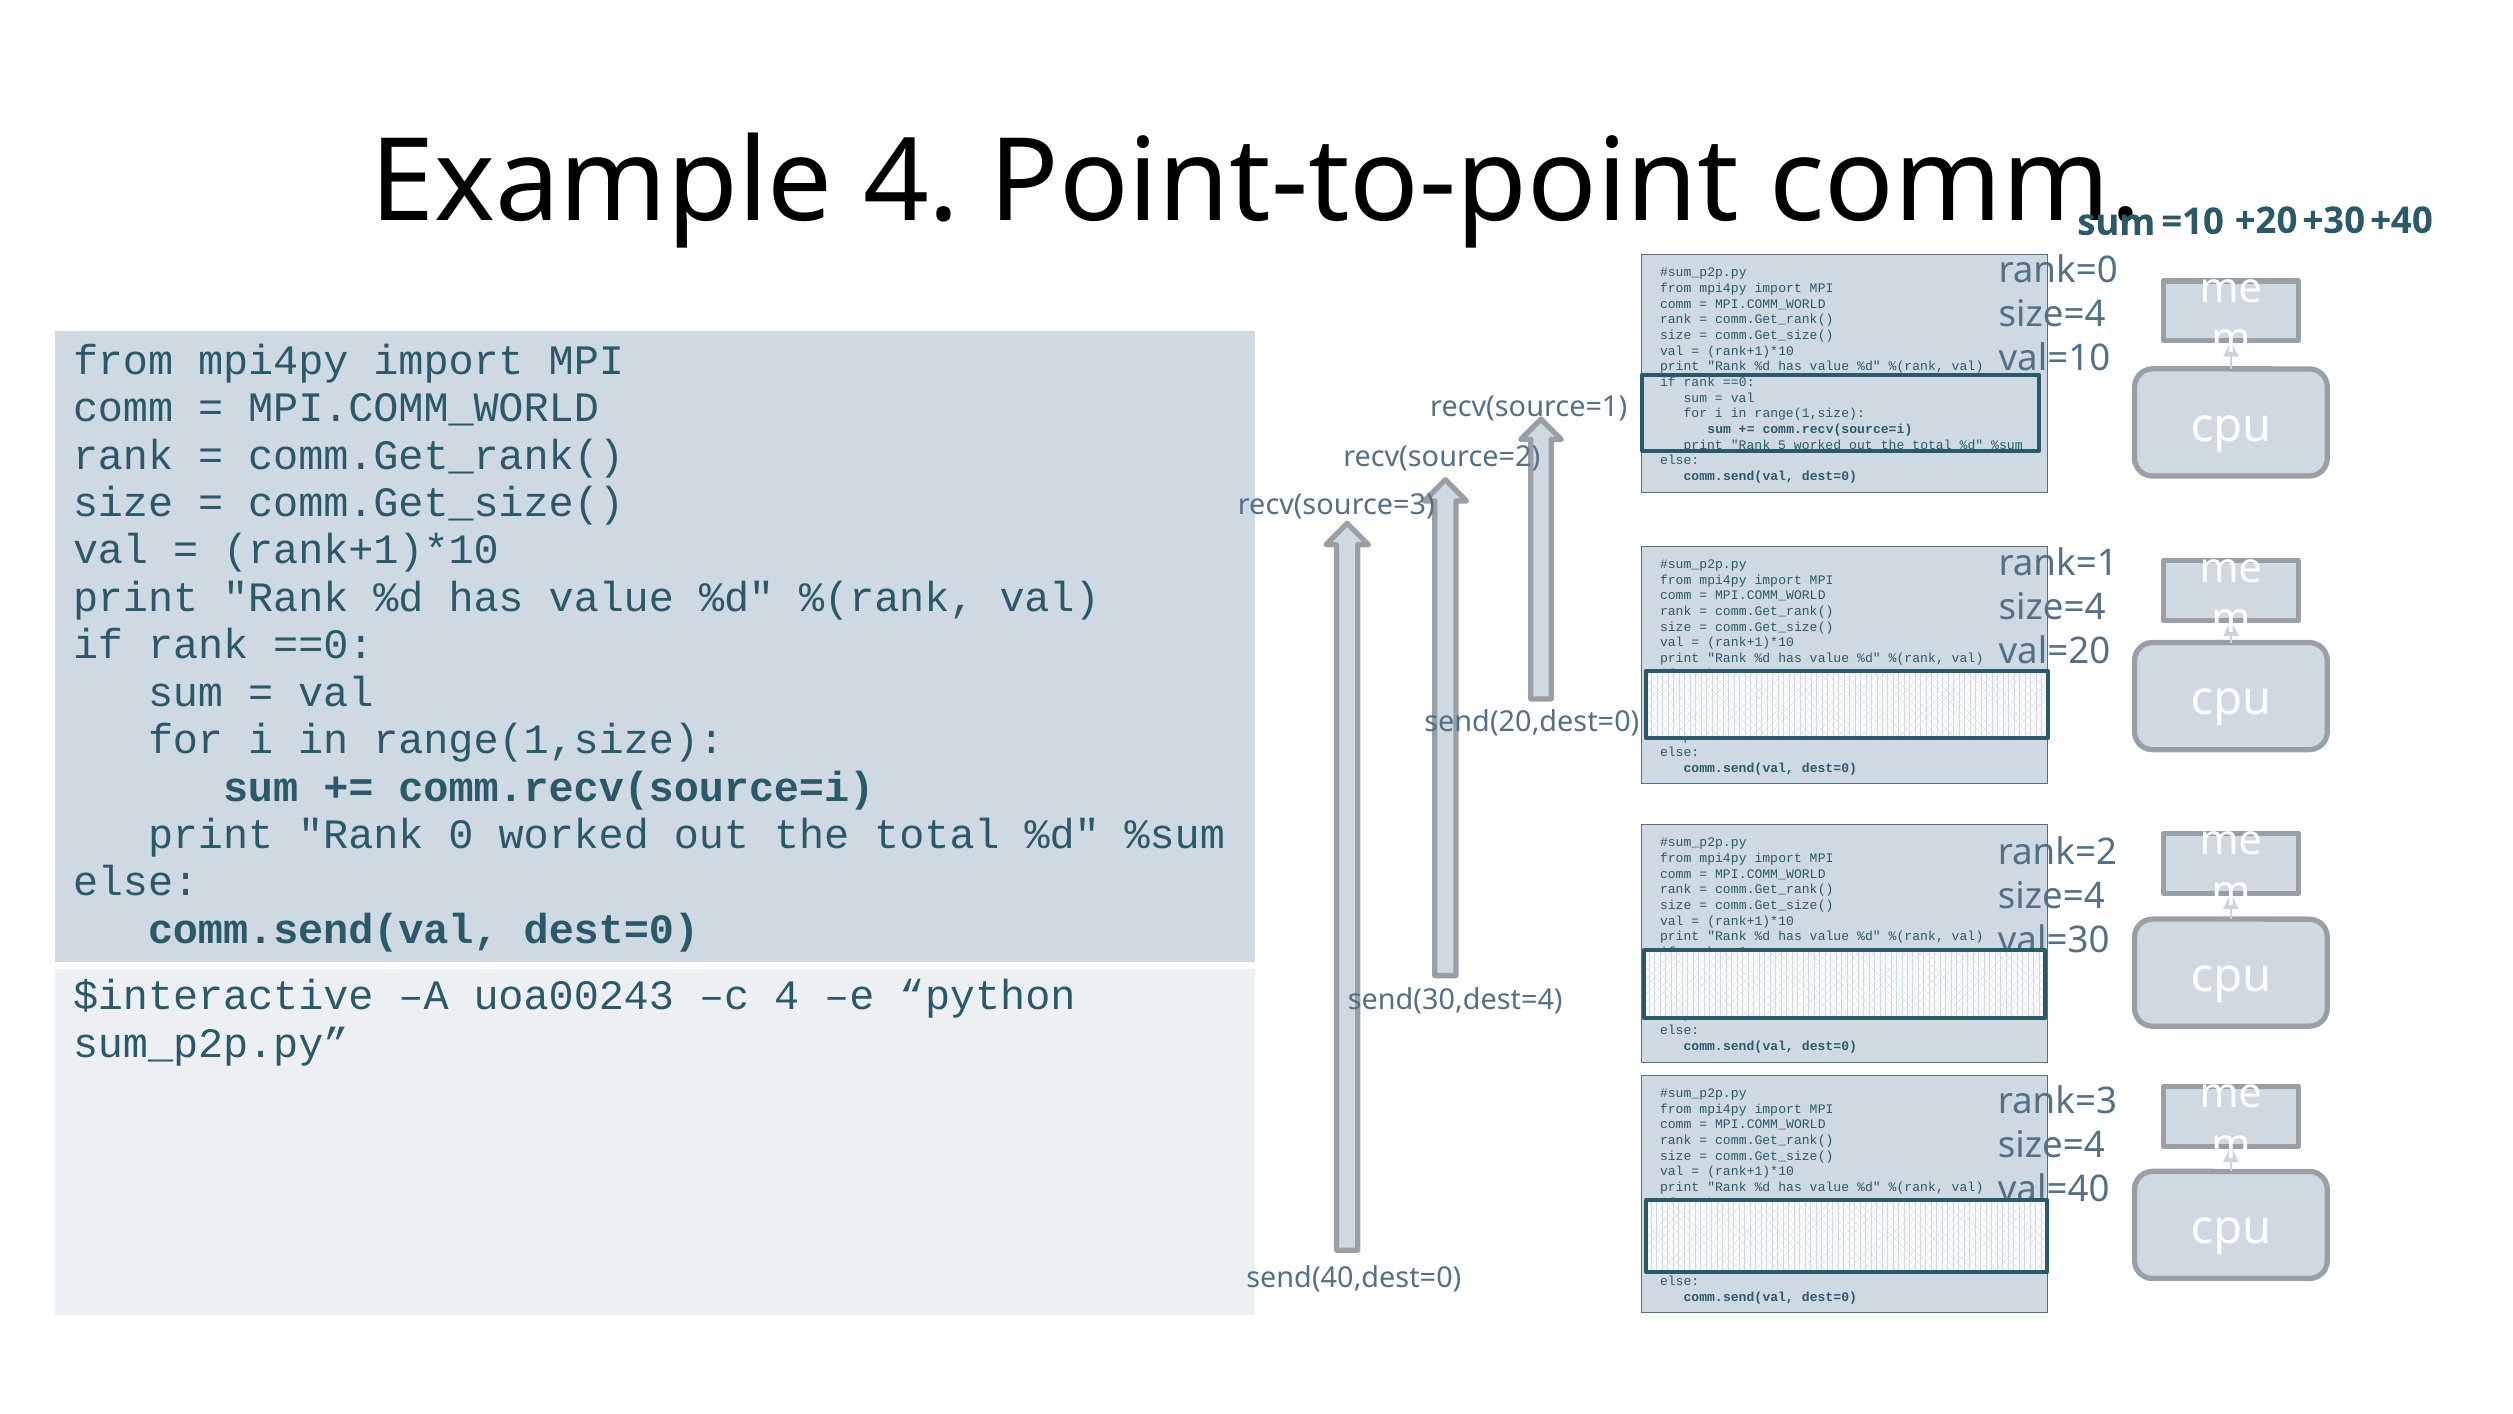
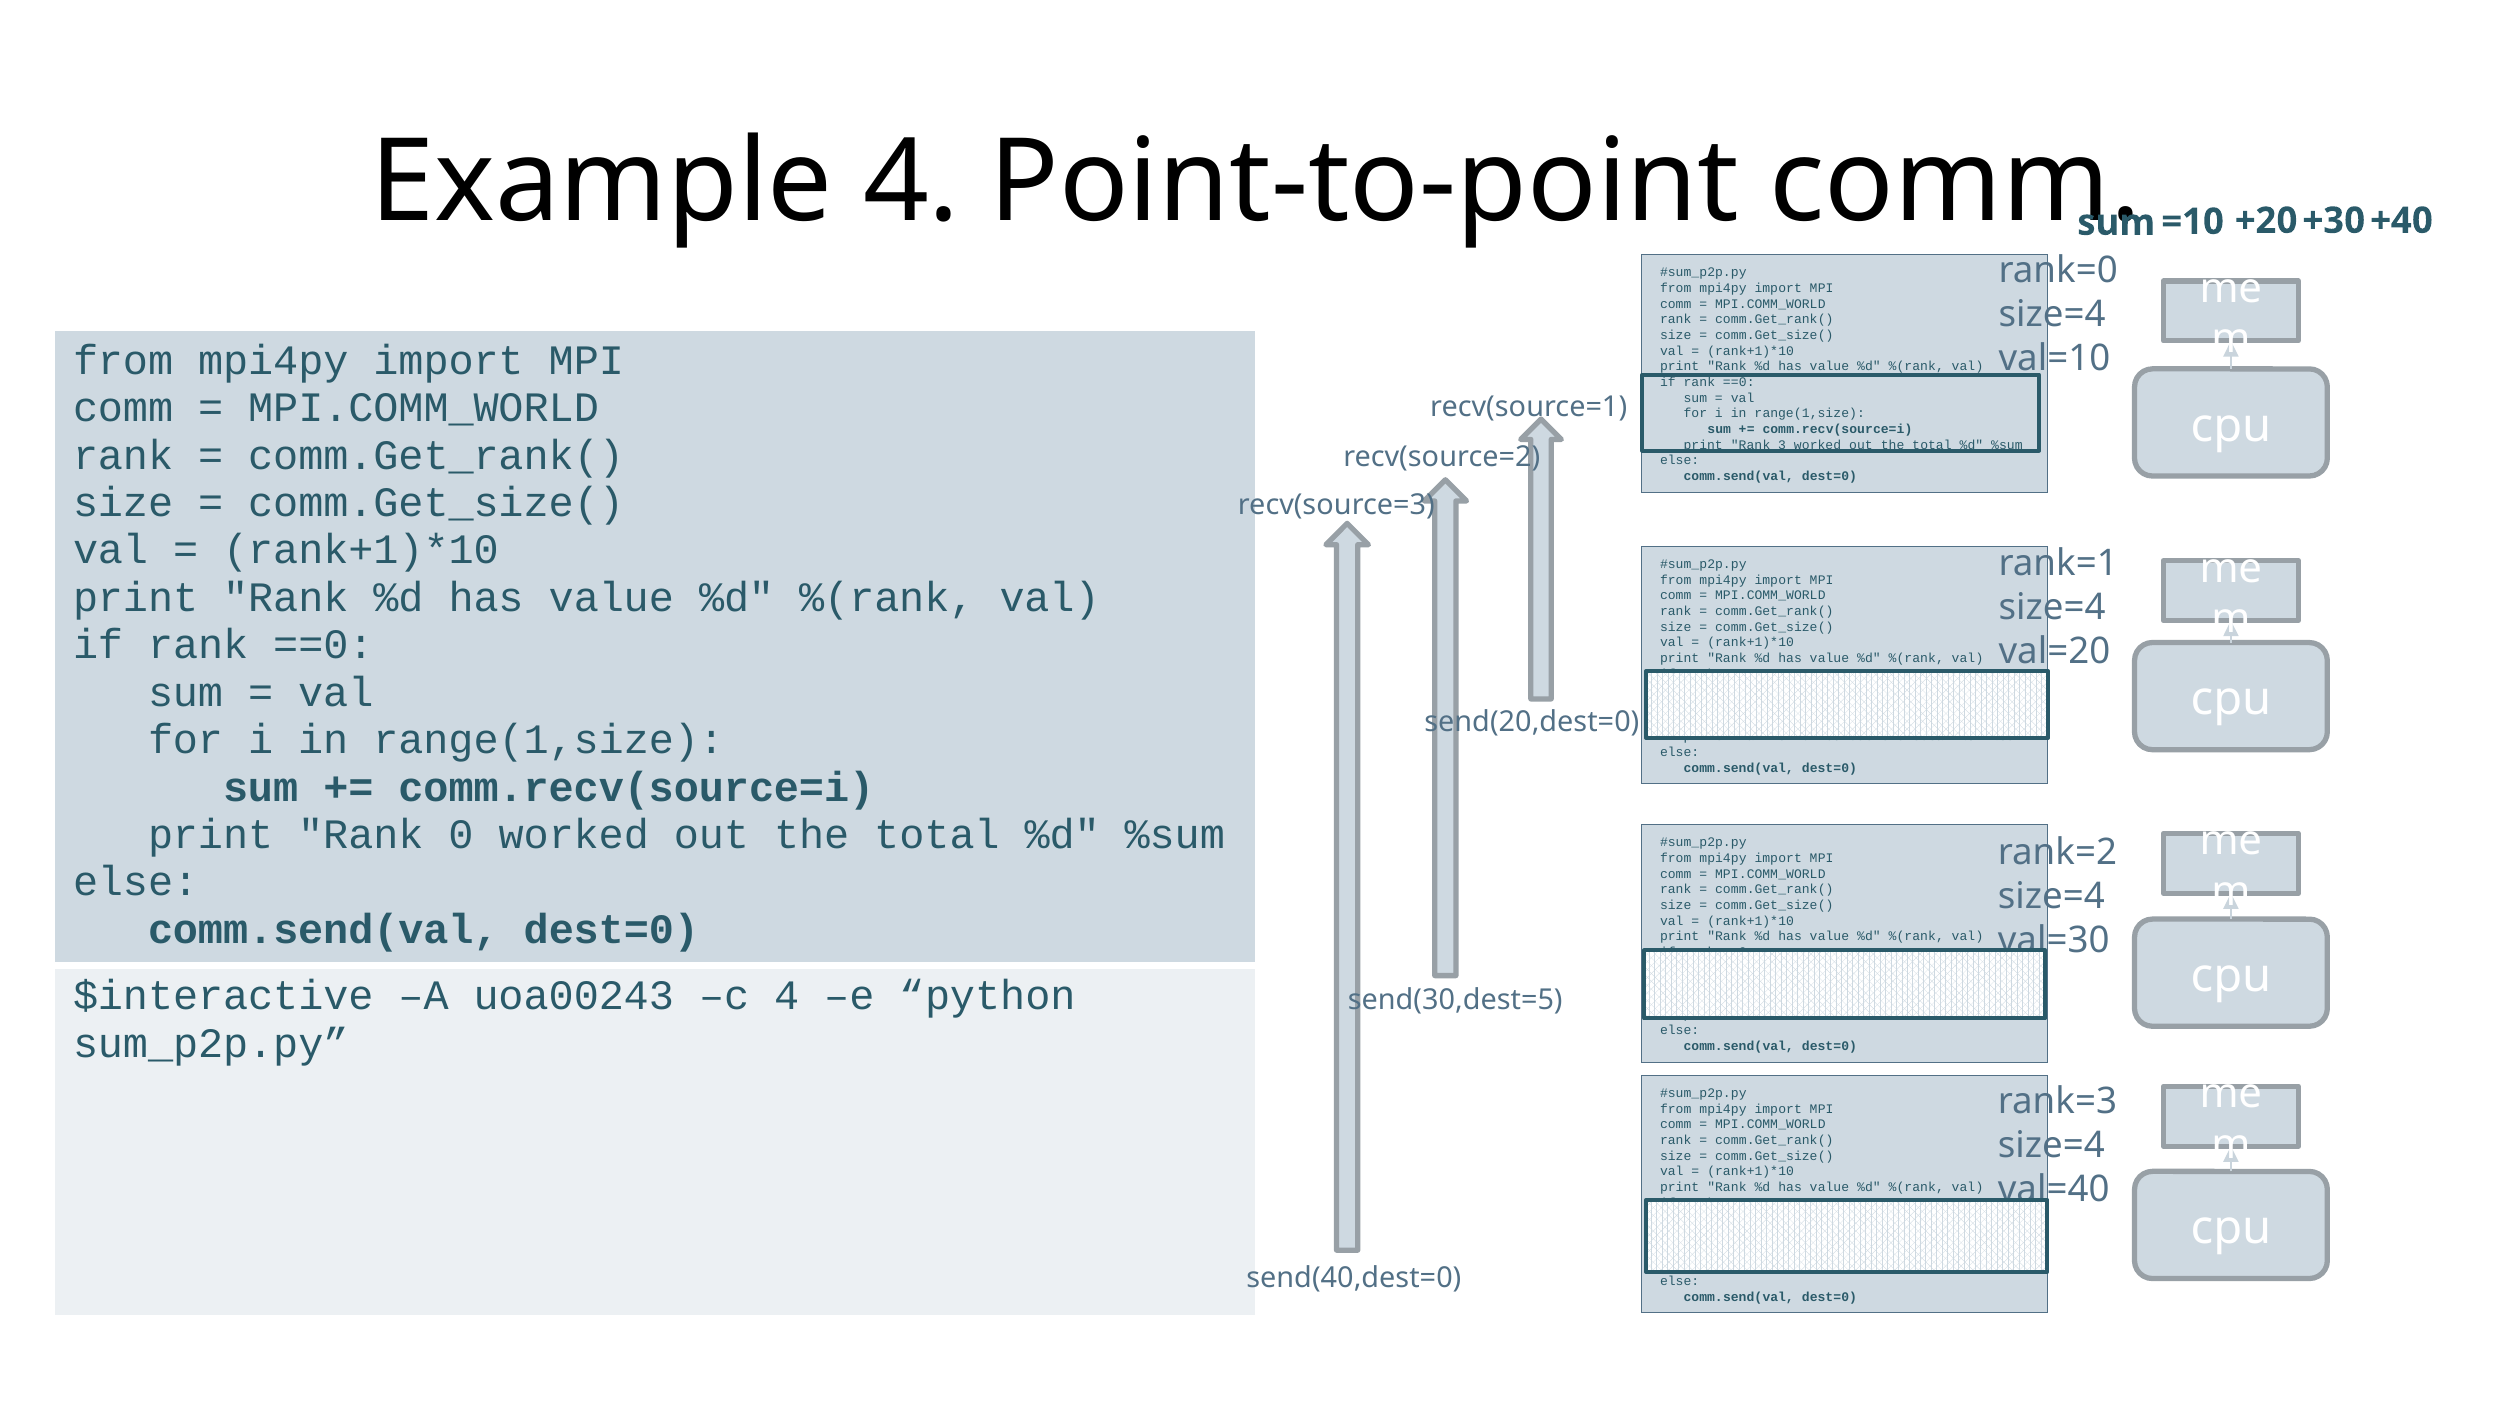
5: 5 -> 3 (1782, 445)
send(30,dest=4: send(30,dest=4 -> send(30,dest=5 (1455, 999)
